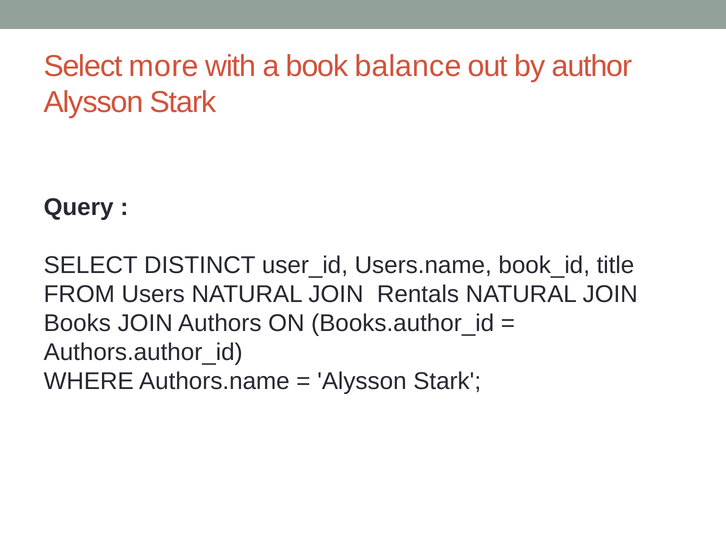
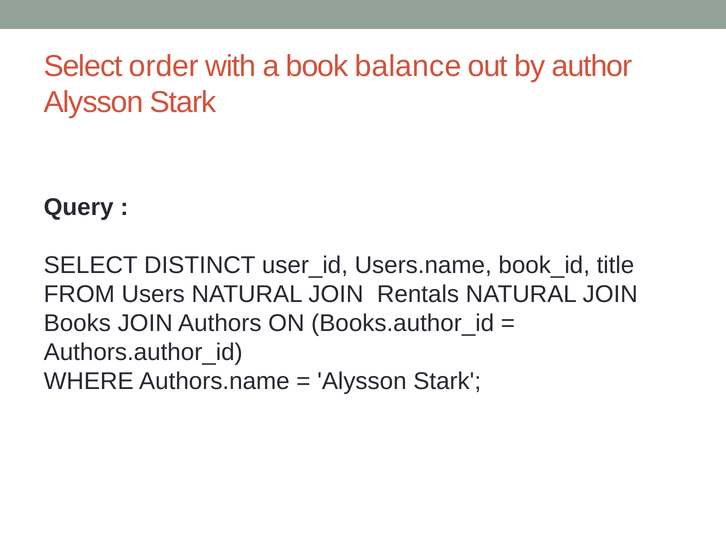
more: more -> order (164, 66)
